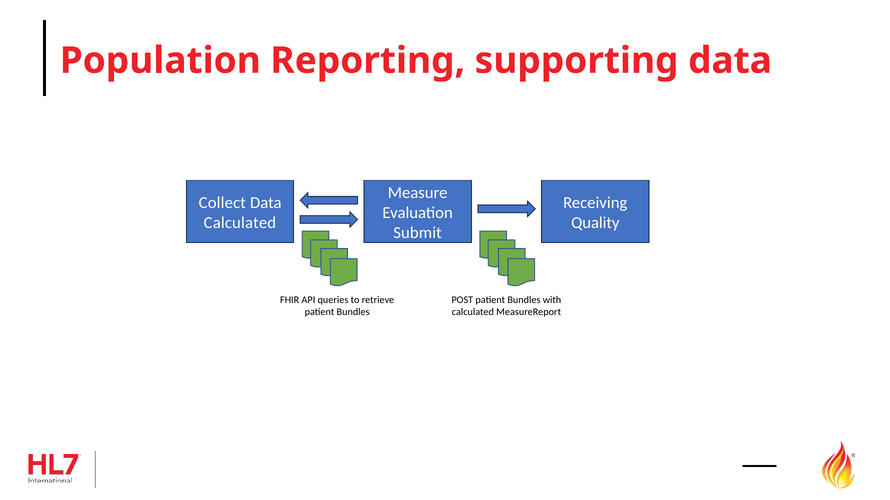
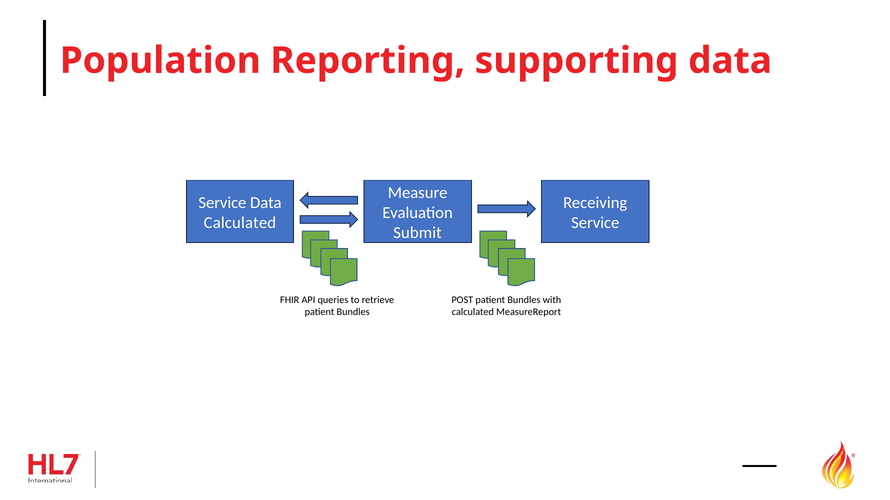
Collect: Collect -> Service (222, 203)
Quality: Quality -> Service (595, 223)
